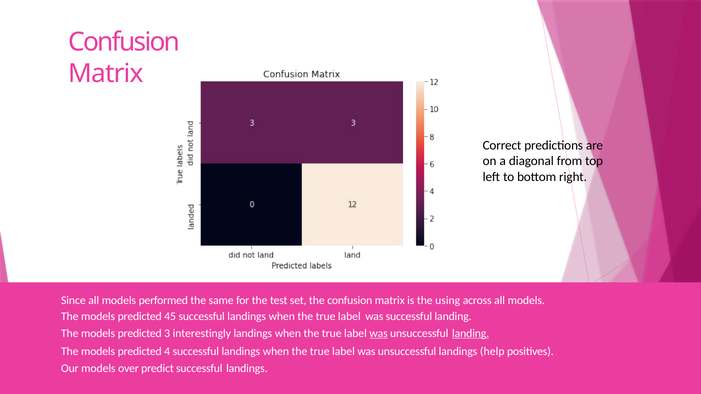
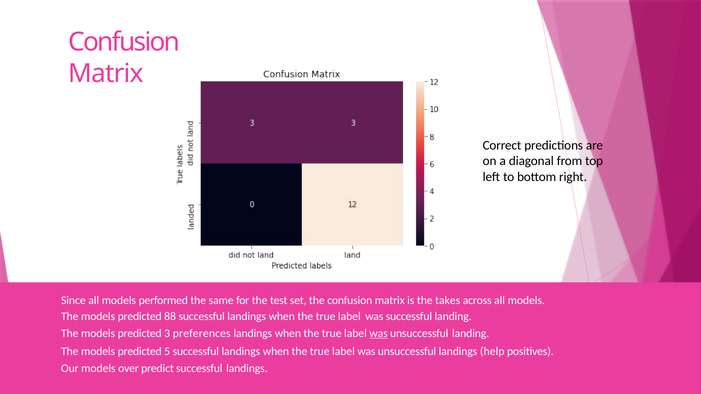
using: using -> takes (448, 301)
45: 45 -> 88 (170, 317)
interestingly: interestingly -> preferences (202, 334)
landing underline: present -> none (471, 334)
4: 4 -> 5 (167, 352)
